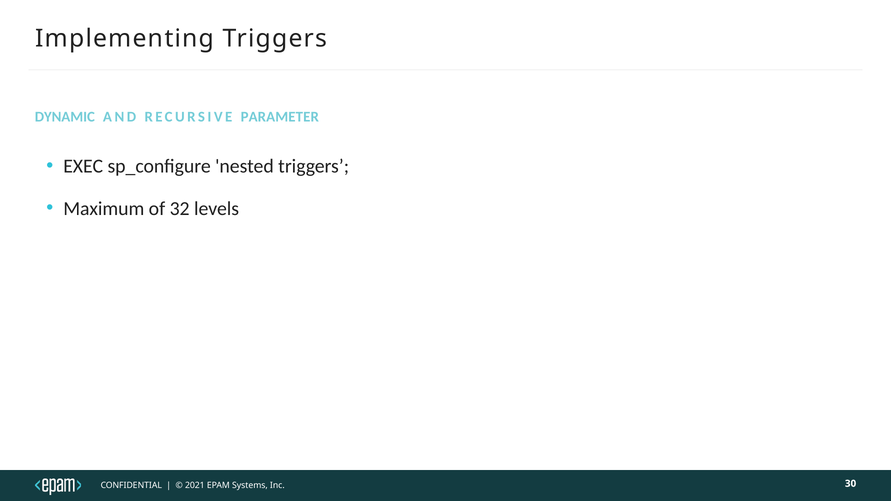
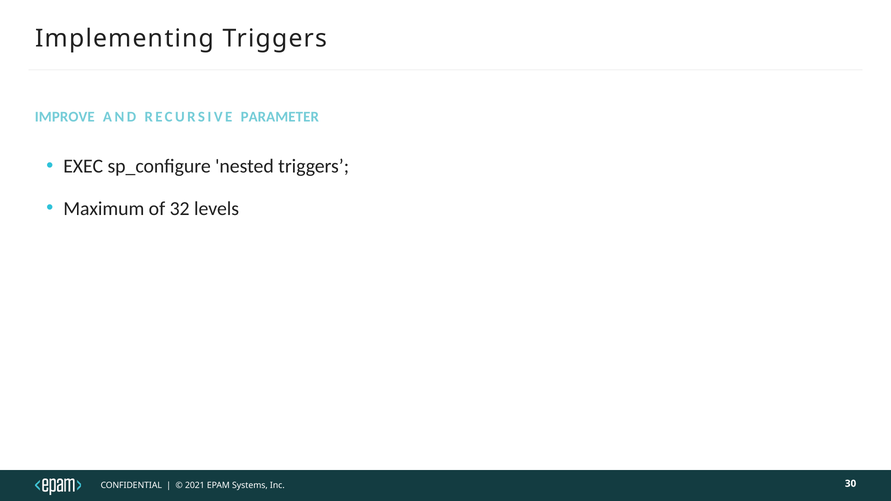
DYNAMIC: DYNAMIC -> IMPROVE (65, 117)
